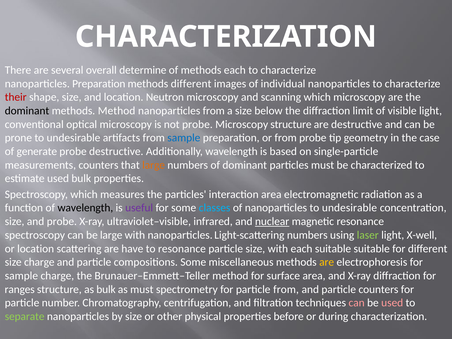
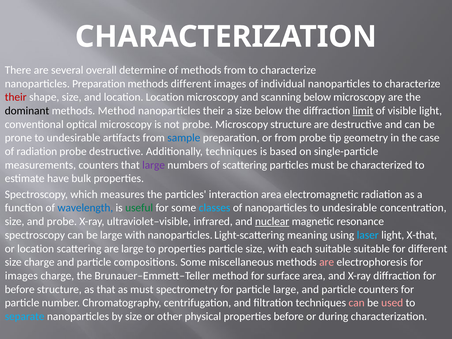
methods each: each -> from (235, 70)
location Neutron: Neutron -> Location (165, 97)
scanning which: which -> below (317, 97)
nanoparticles from: from -> their (214, 111)
limit underline: none -> present (363, 111)
of generate: generate -> radiation (37, 151)
Additionally wavelength: wavelength -> techniques (231, 151)
large colour: orange -> purple (154, 165)
of dominant: dominant -> scattering (245, 165)
estimate used: used -> have (58, 179)
wavelength colour: black -> blue (85, 208)
useful colour: purple -> green (139, 208)
Light-scattering numbers: numbers -> meaning (307, 235)
laser colour: light green -> light blue (368, 235)
X-well: X-well -> X-that (422, 235)
are have: have -> large (132, 249)
to resonance: resonance -> properties (182, 249)
are colour: yellow -> pink (327, 262)
sample: sample -> images (21, 276)
ranges: ranges -> before (20, 289)
as bulk: bulk -> that (106, 289)
particle from: from -> large (286, 289)
separate colour: light green -> light blue (25, 316)
